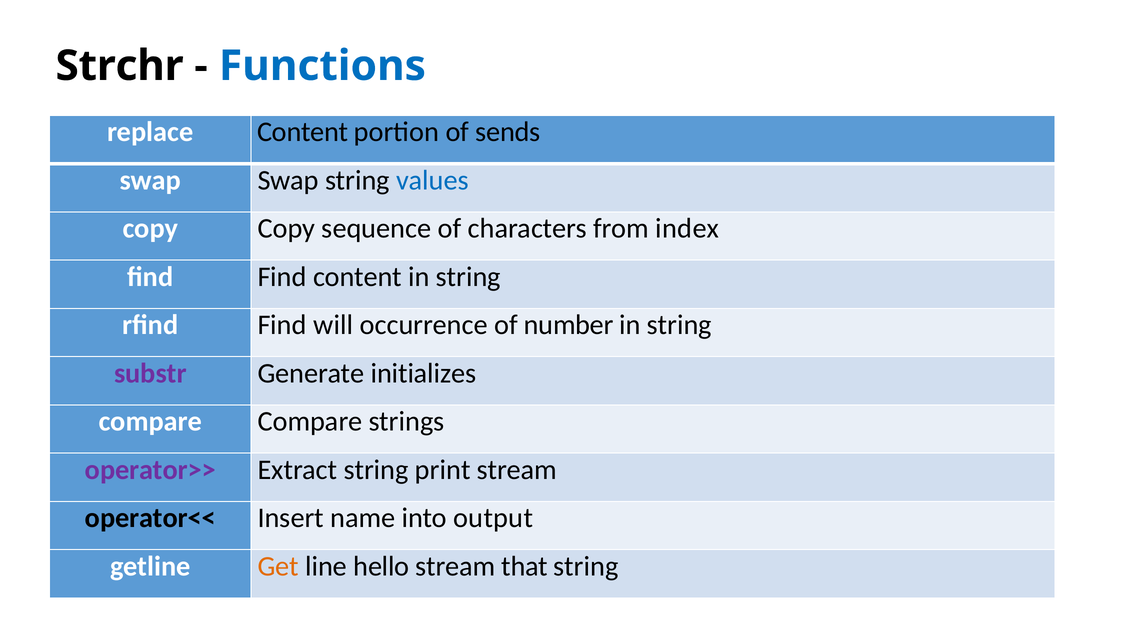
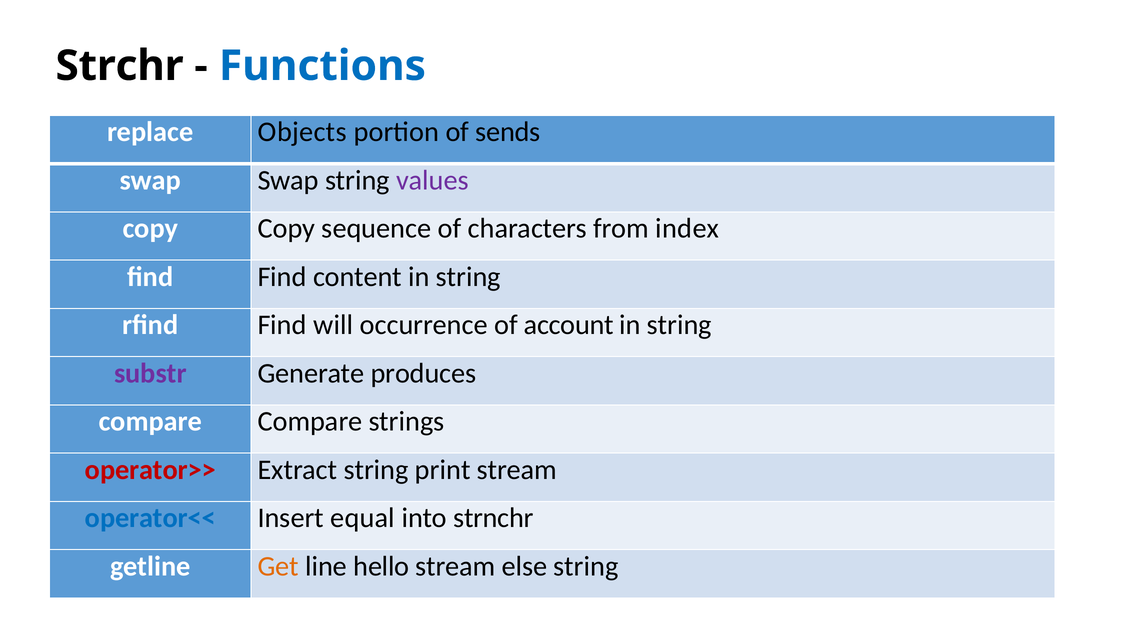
replace Content: Content -> Objects (302, 132)
values colour: blue -> purple (432, 180)
number: number -> account (569, 325)
initializes: initializes -> produces (423, 373)
operator>> colour: purple -> red (150, 469)
operator<< colour: black -> blue (150, 517)
name: name -> equal (363, 517)
output: output -> strnchr (493, 517)
that: that -> else (525, 566)
